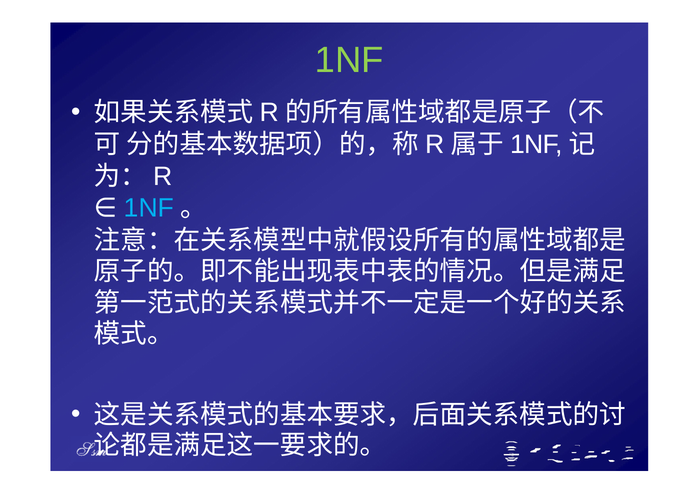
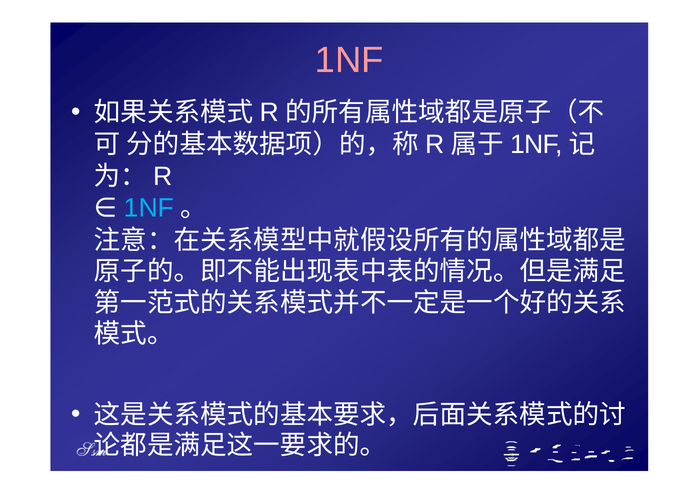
1NF colour: light green -> pink (349, 60)
